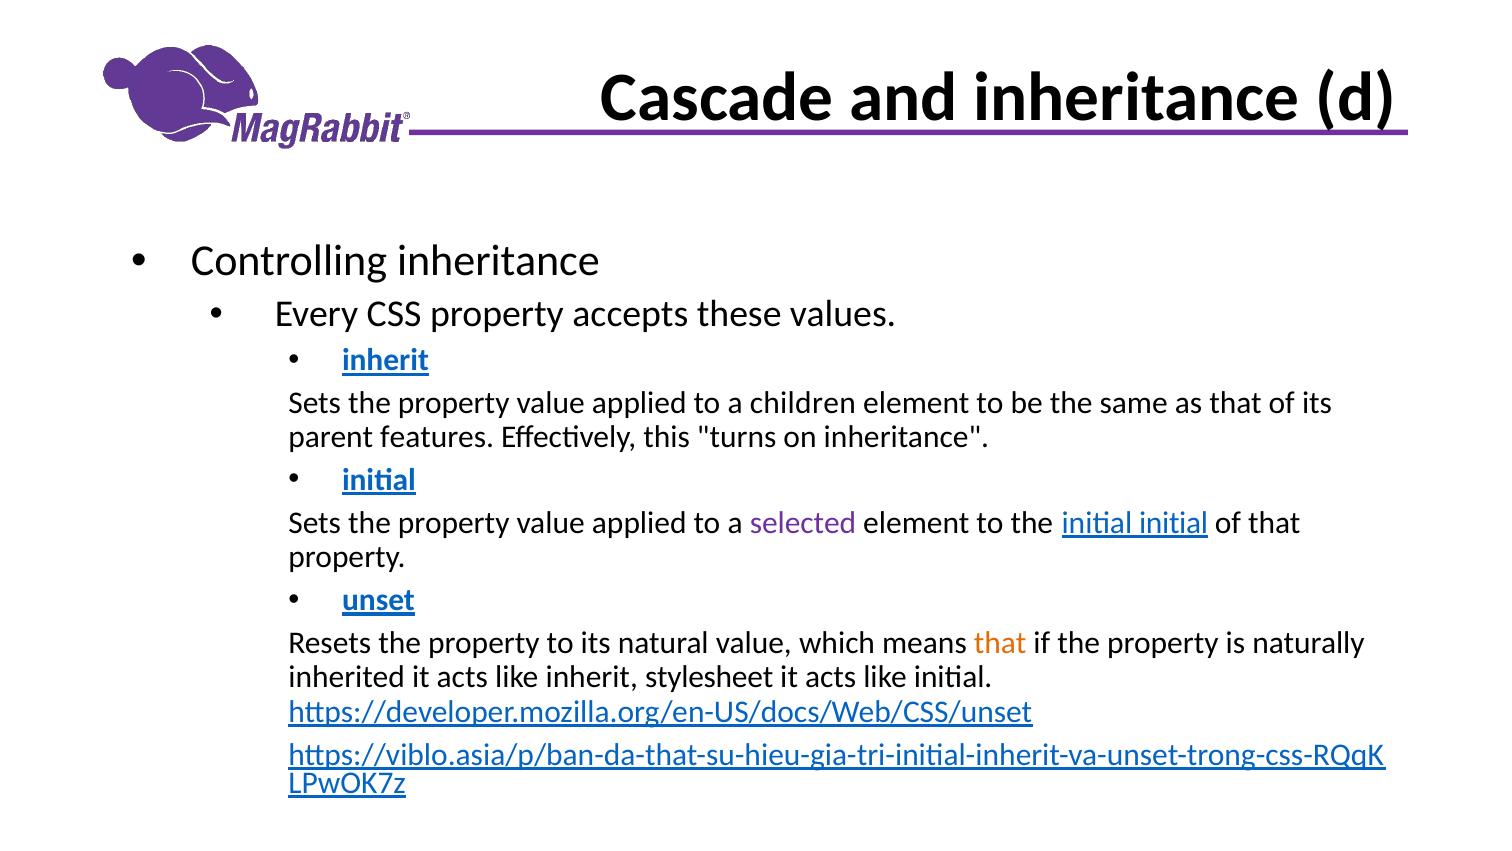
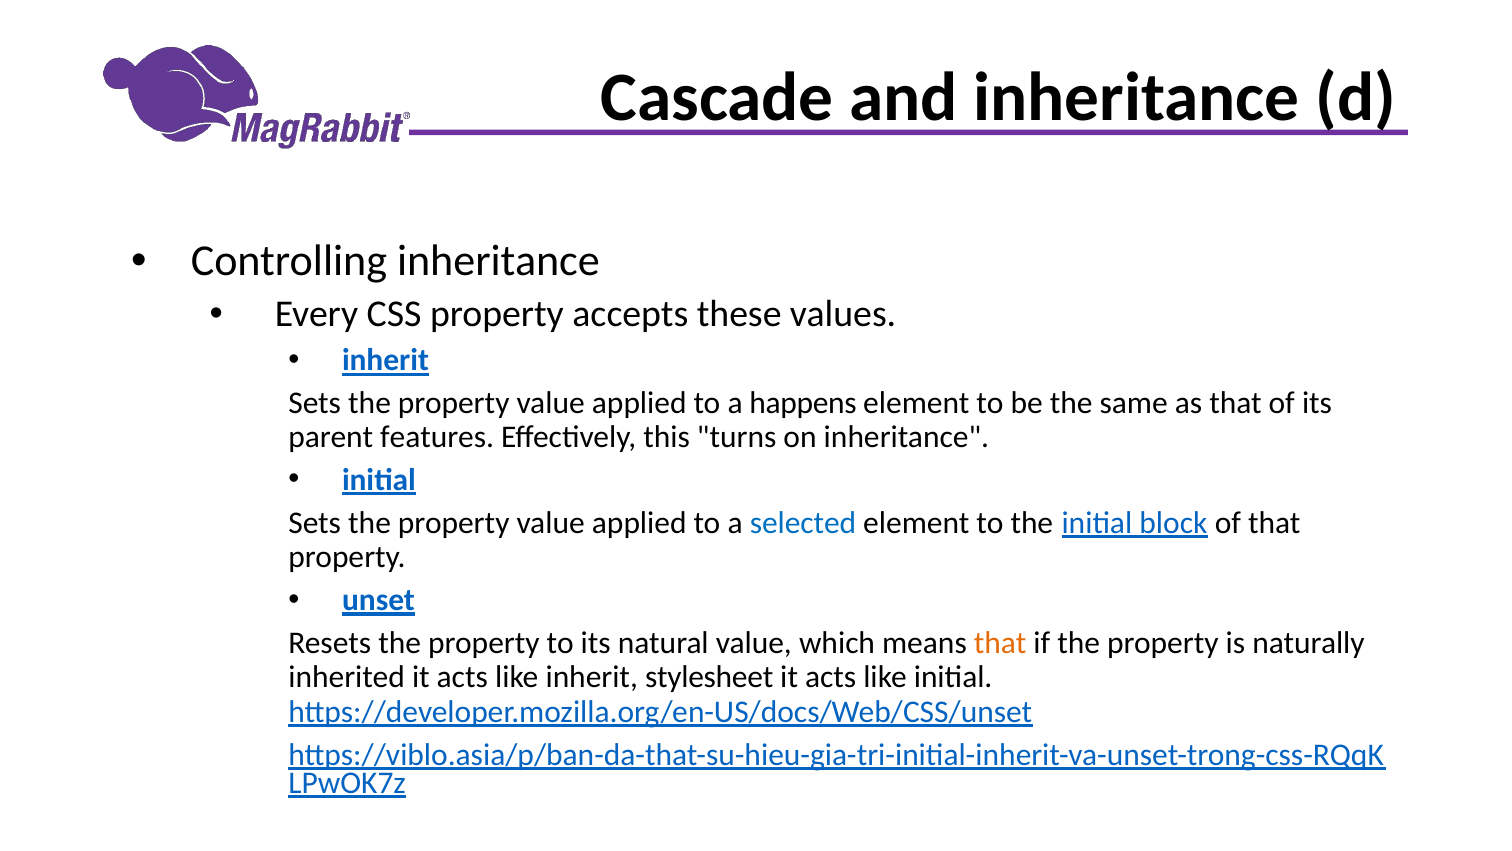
children: children -> happens (803, 403)
selected colour: purple -> blue (803, 523)
initial initial: initial -> block (1173, 523)
